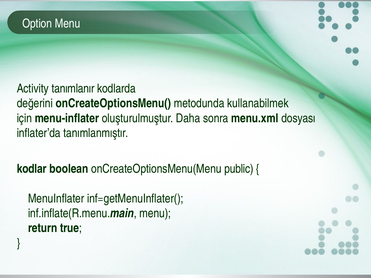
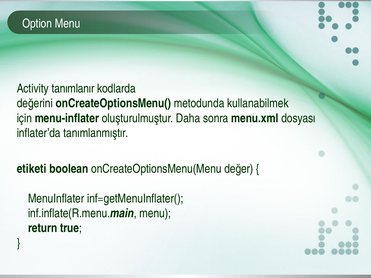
kodlar: kodlar -> etiketi (32, 169)
public: public -> değer (239, 169)
